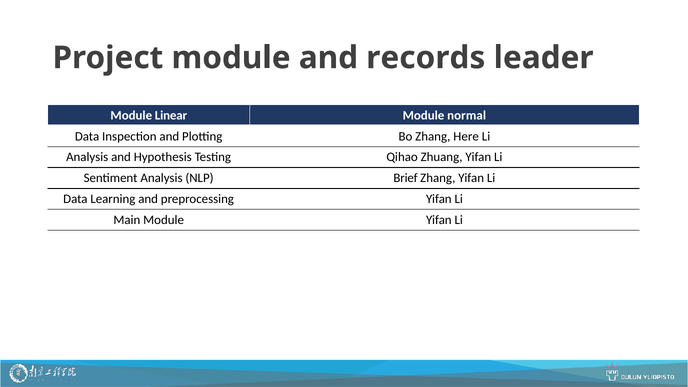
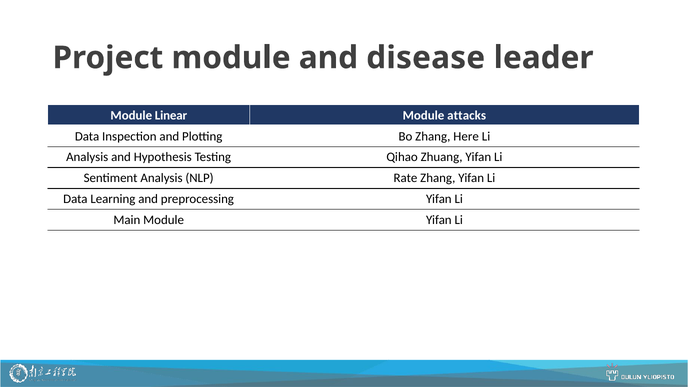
records: records -> disease (426, 58)
normal: normal -> attacks (467, 115)
Brief: Brief -> Rate (405, 178)
